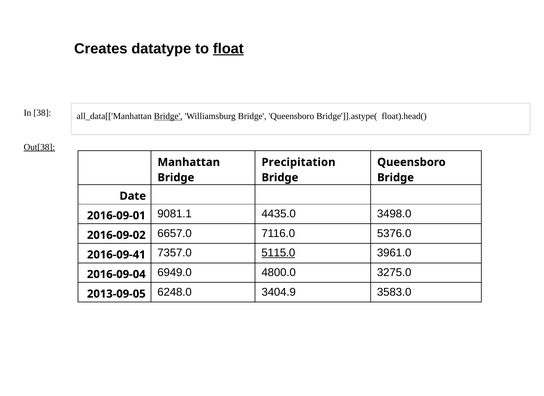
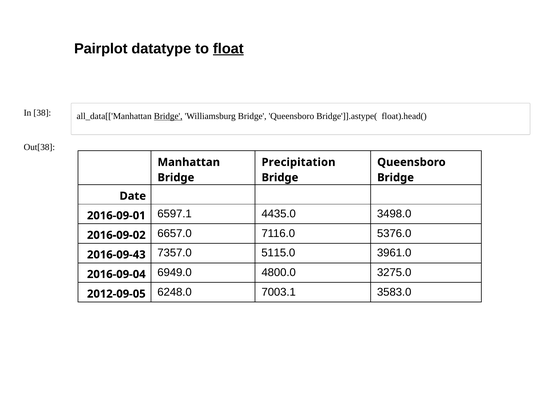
Creates: Creates -> Pairplot (101, 49)
Out[38 underline: present -> none (39, 147)
9081.1: 9081.1 -> 6597.1 (175, 214)
2016-09-41: 2016-09-41 -> 2016-09-43 (116, 255)
5115.0 underline: present -> none (278, 253)
2013-09-05: 2013-09-05 -> 2012-09-05 (116, 294)
3404.9: 3404.9 -> 7003.1 (279, 292)
